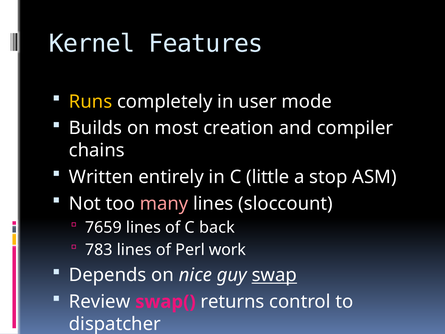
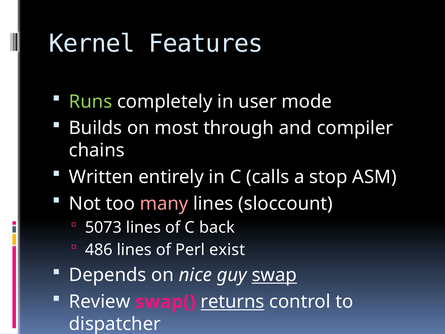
Runs colour: yellow -> light green (91, 101)
creation: creation -> through (239, 128)
little: little -> calls (268, 177)
7659: 7659 -> 5073 (103, 227)
783: 783 -> 486 (99, 250)
work: work -> exist (227, 250)
returns underline: none -> present (232, 302)
